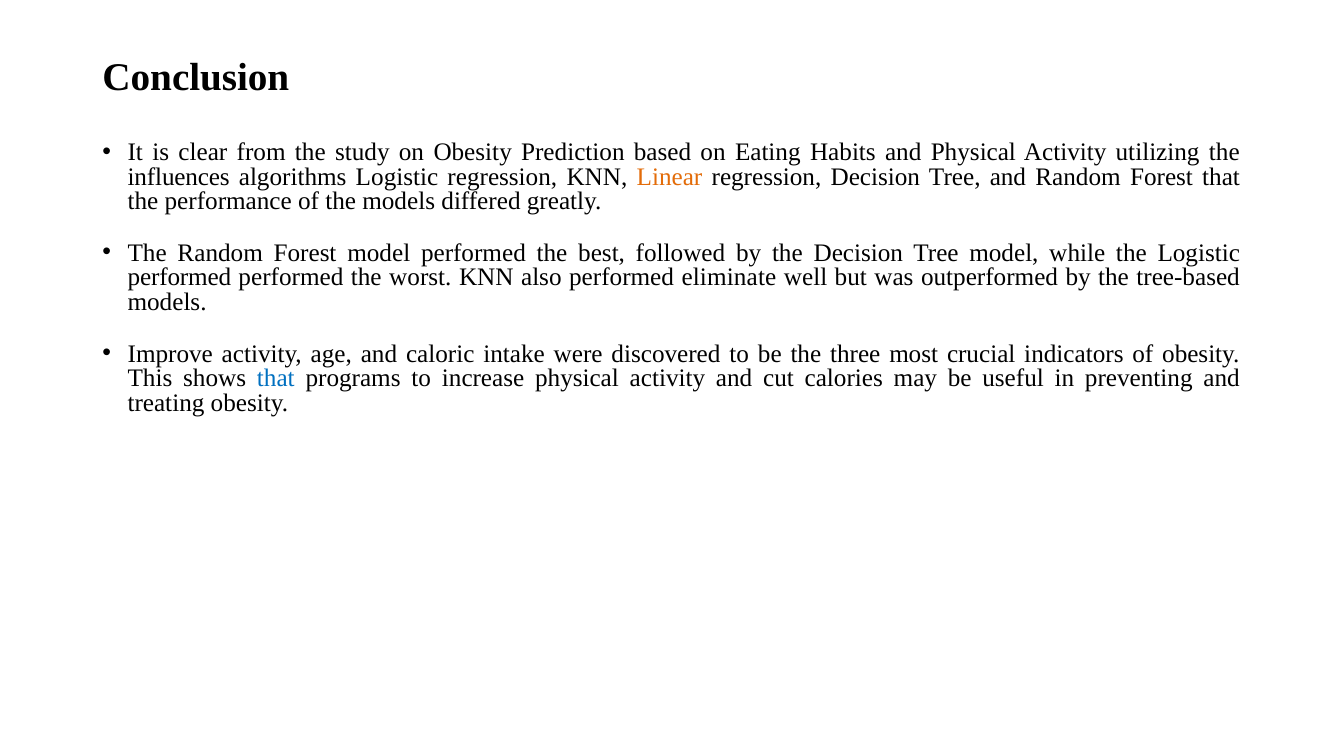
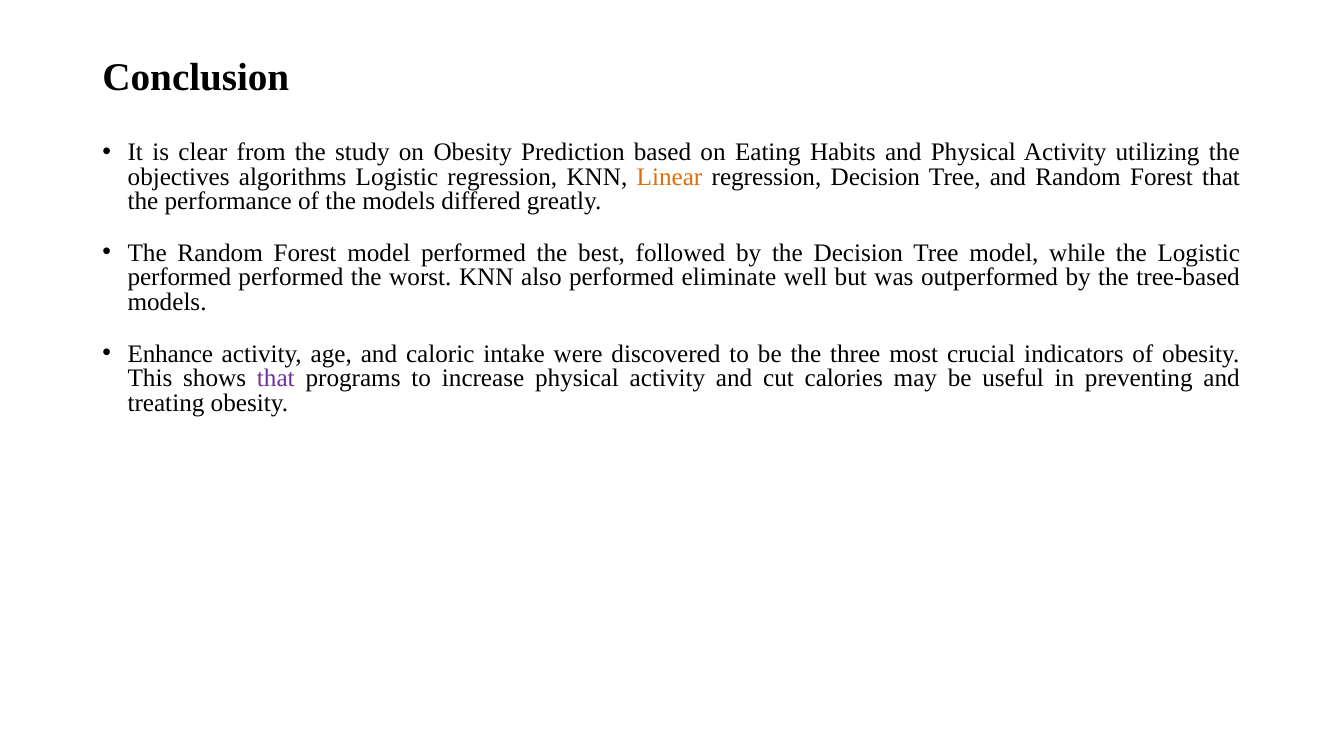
influences: influences -> objectives (179, 177)
Improve: Improve -> Enhance (170, 354)
that colour: blue -> purple (276, 378)
